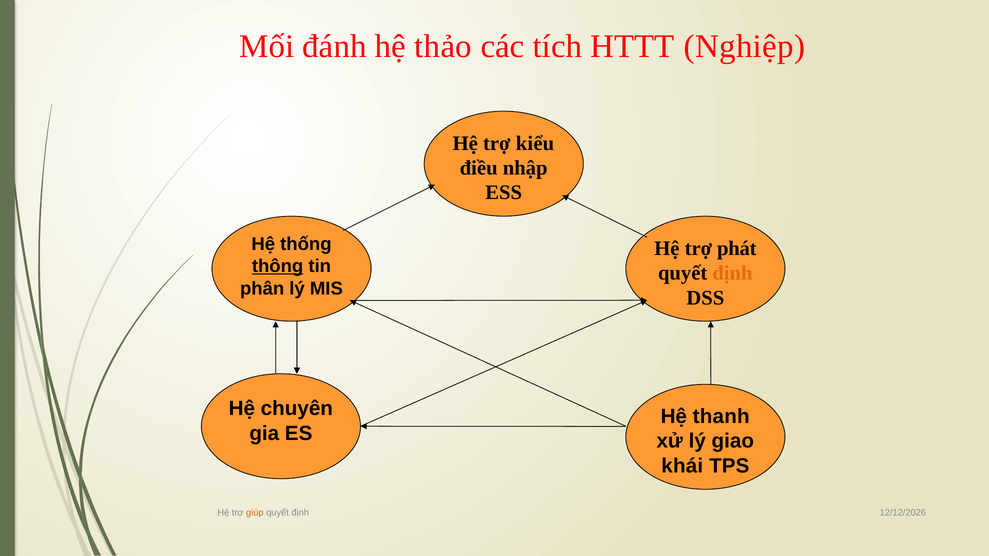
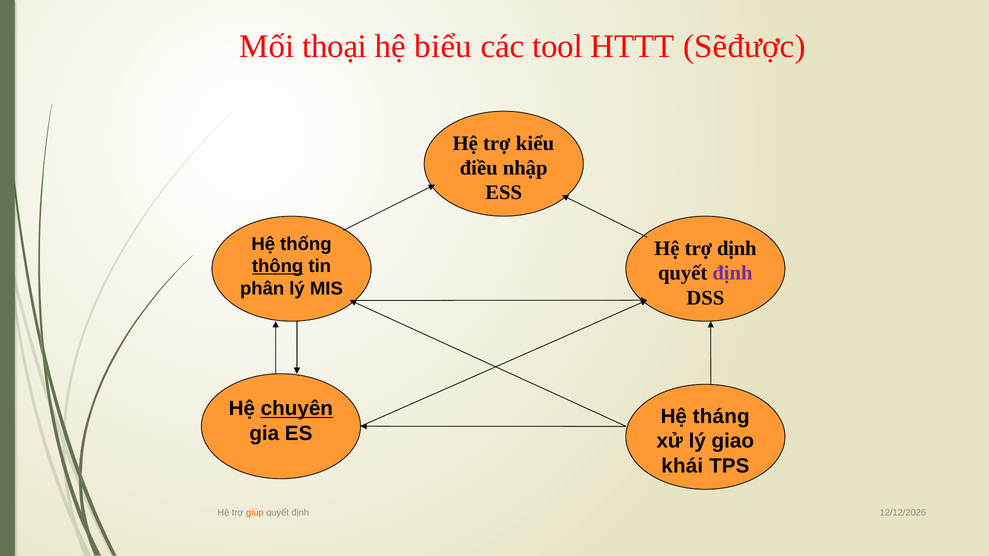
đánh: đánh -> thoại (335, 46)
thảo: thảo -> biểu (443, 46)
tích: tích -> tool (558, 46)
Nghiệp: Nghiệp -> Sẽđược (744, 46)
phát: phát -> dịnh (737, 248)
định colour: orange -> purple (732, 273)
chuyên underline: none -> present (297, 409)
thanh: thanh -> tháng (721, 417)
